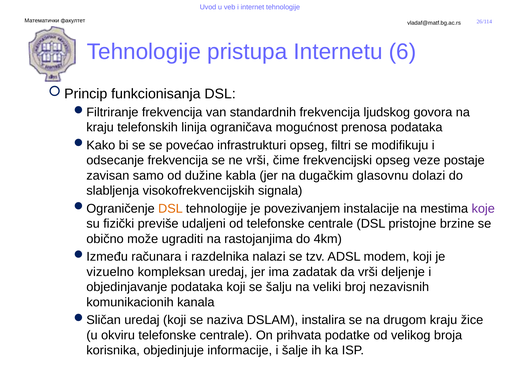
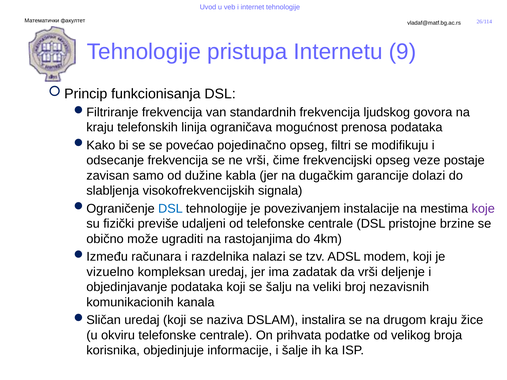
6: 6 -> 9 (403, 52)
infrastrukturi: infrastrukturi -> pojedinačno (252, 145)
glasovnu: glasovnu -> garancije (383, 176)
DSL colour: orange -> blue (170, 209)
